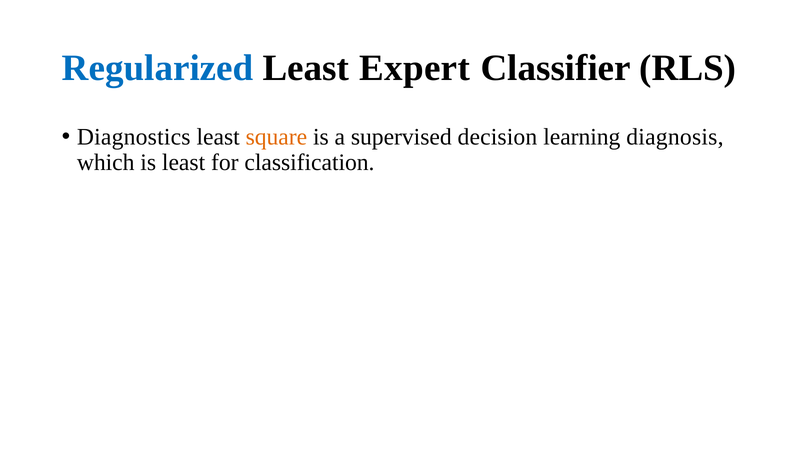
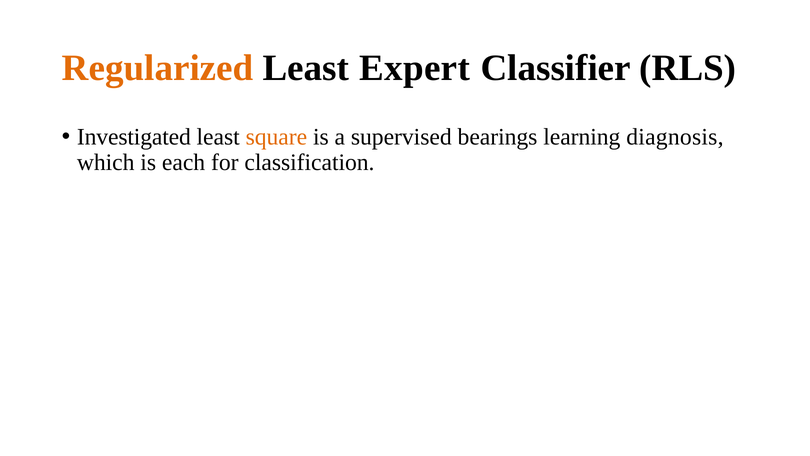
Regularized colour: blue -> orange (158, 68)
Diagnostics: Diagnostics -> Investigated (134, 137)
decision: decision -> bearings (498, 137)
is least: least -> each (184, 162)
